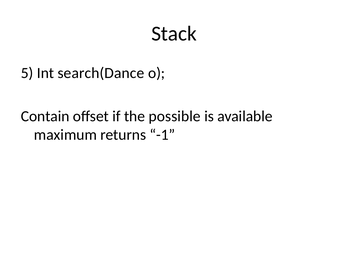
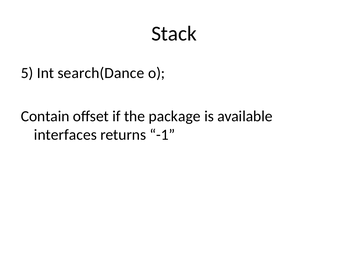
possible: possible -> package (175, 116)
maximum: maximum -> interfaces (65, 135)
